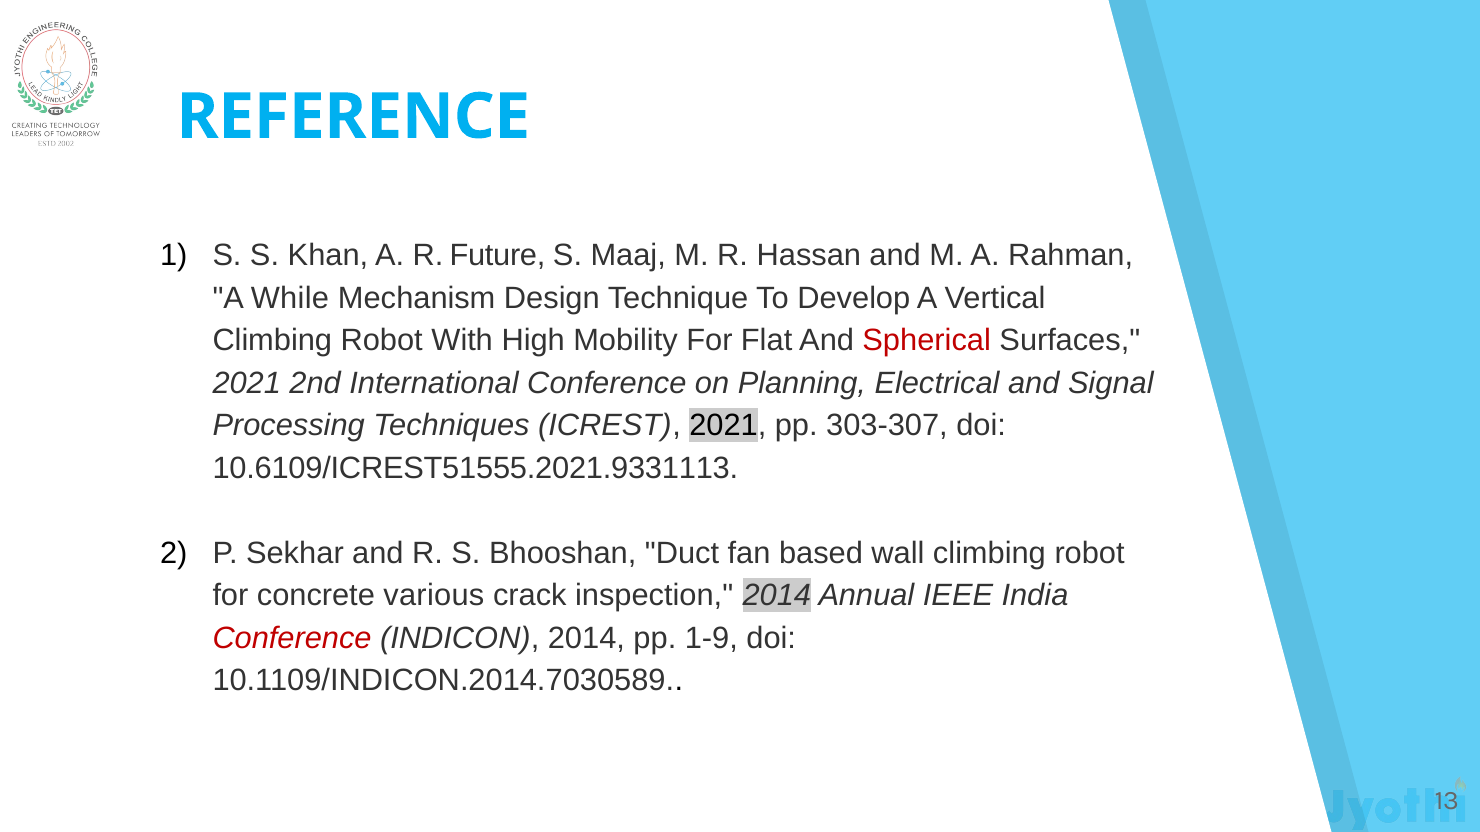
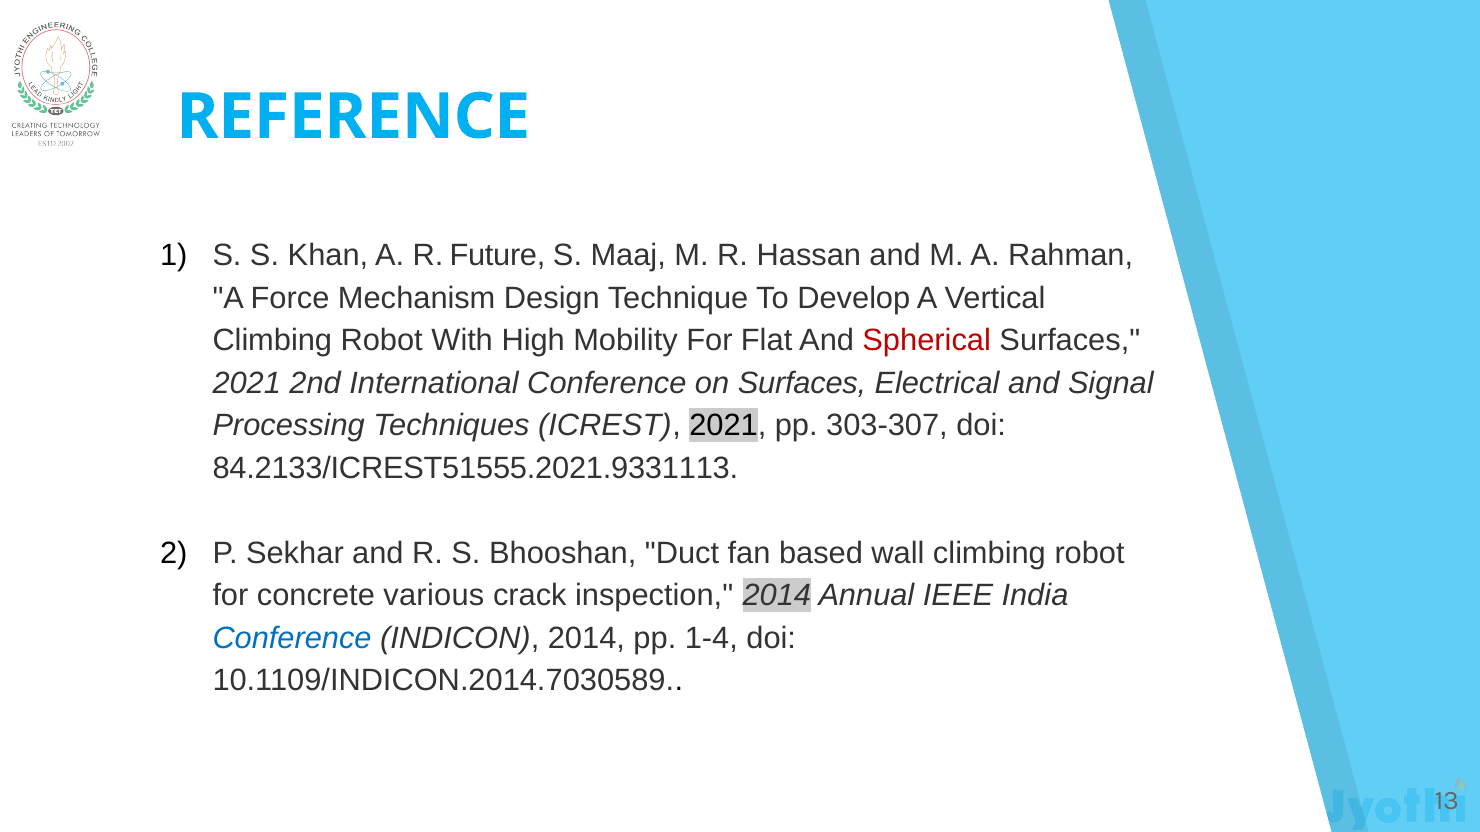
While: While -> Force (290, 298)
on Planning: Planning -> Surfaces (802, 383)
10.6109/ICREST51555.2021.9331113: 10.6109/ICREST51555.2021.9331113 -> 84.2133/ICREST51555.2021.9331113 (475, 468)
Conference colour: red -> blue (292, 639)
1-9: 1-9 -> 1-4 (711, 639)
